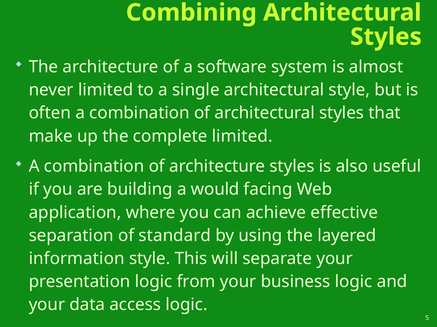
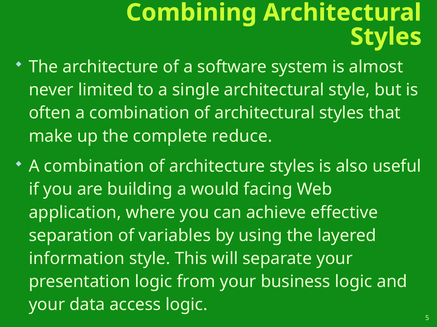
complete limited: limited -> reduce (242, 136)
standard: standard -> variables (175, 236)
